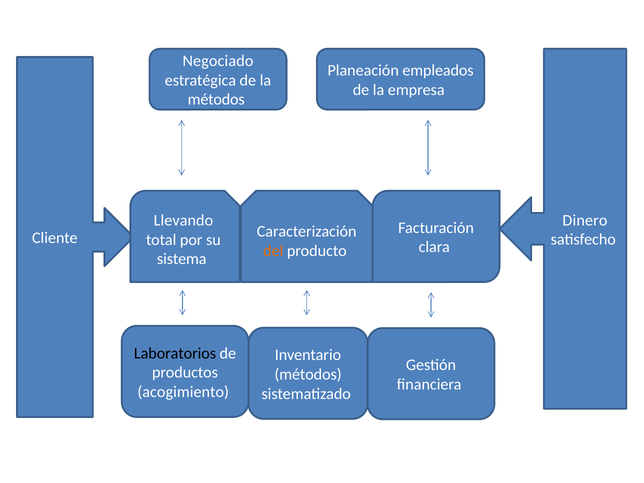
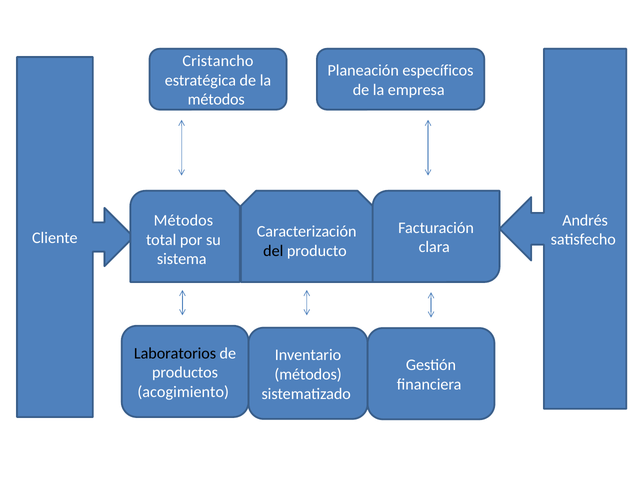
Negociado: Negociado -> Cristancho (218, 61)
empleados: empleados -> específicos (438, 71)
Dinero: Dinero -> Andrés (585, 220)
Llevando: Llevando -> Métodos (183, 220)
del colour: orange -> black (273, 251)
